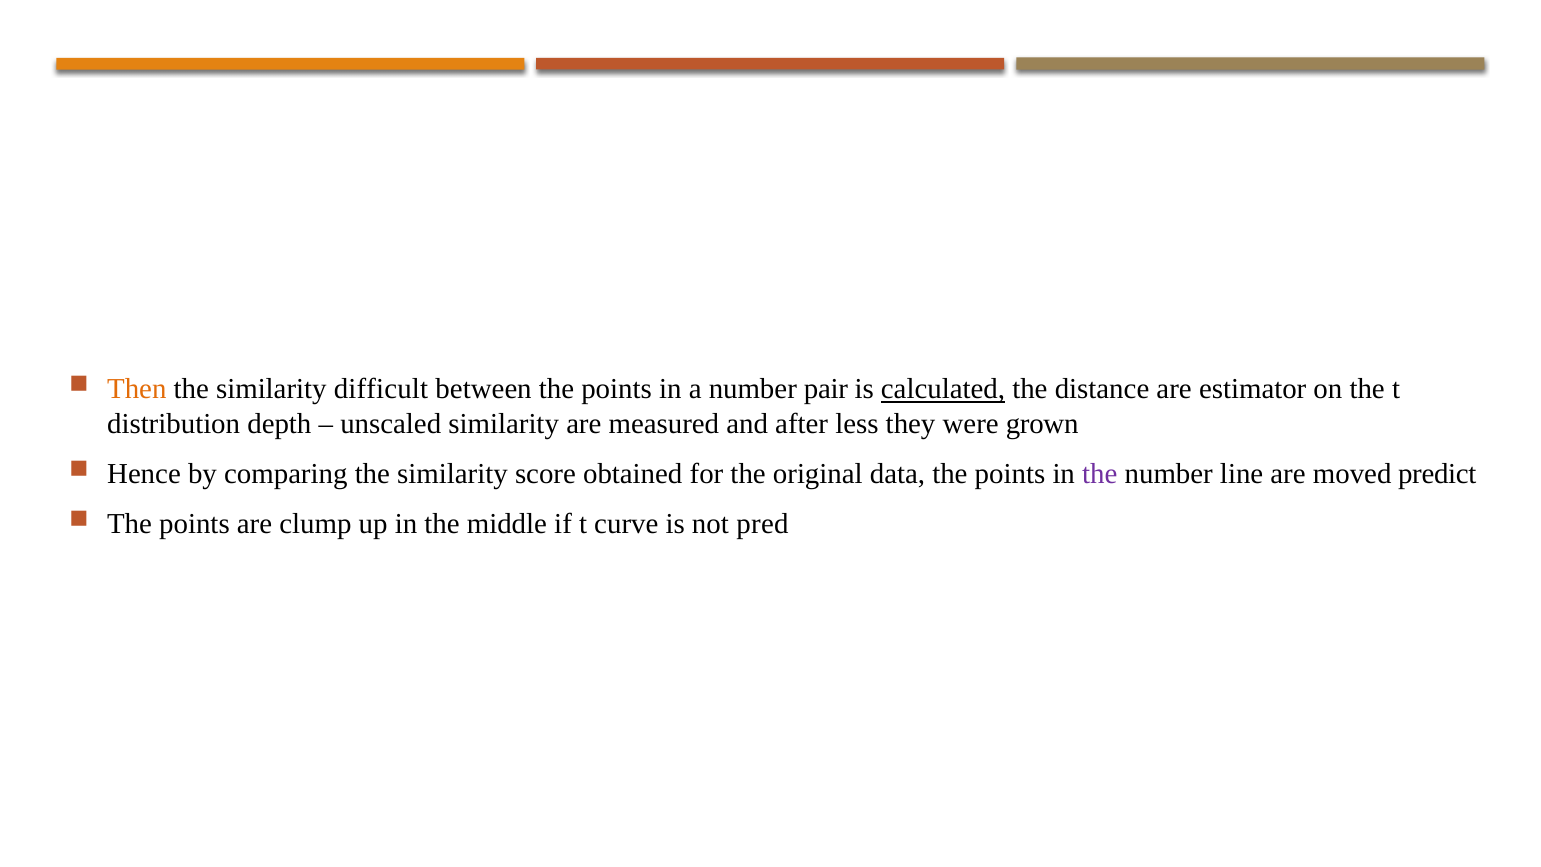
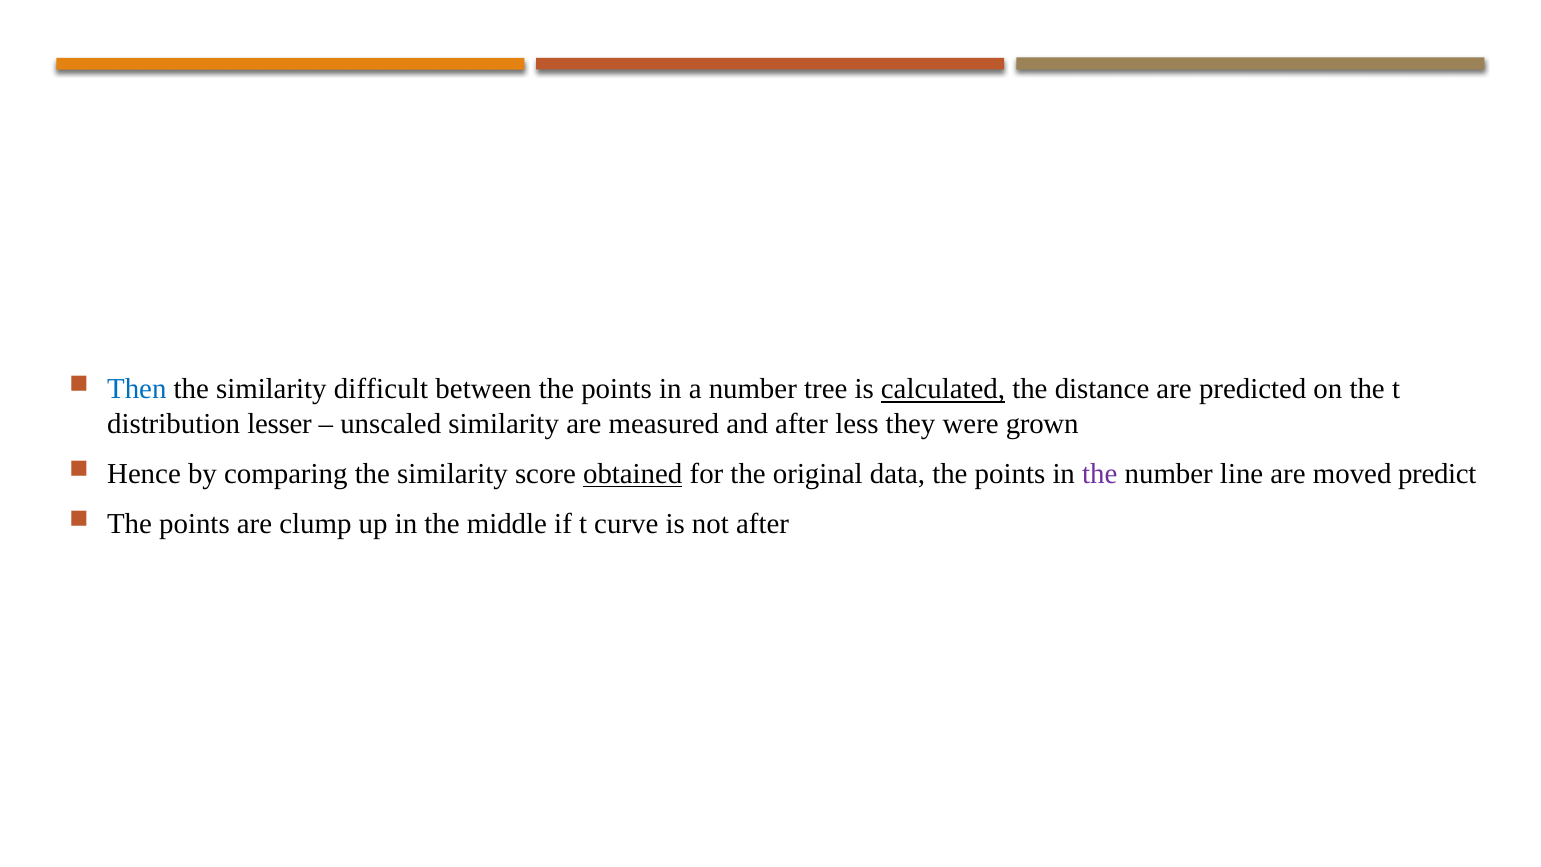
Then colour: orange -> blue (137, 389)
pair: pair -> tree (826, 389)
estimator: estimator -> predicted (1253, 389)
depth: depth -> lesser (280, 424)
obtained underline: none -> present (633, 474)
not pred: pred -> after (763, 524)
